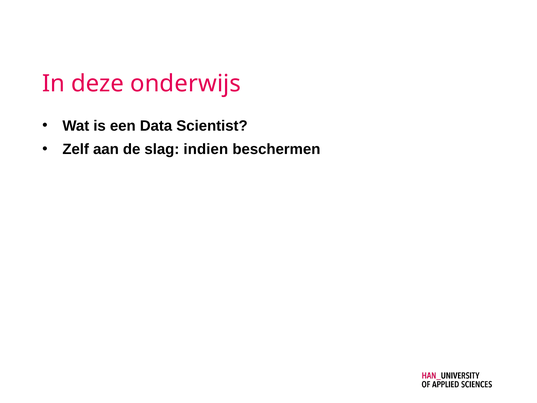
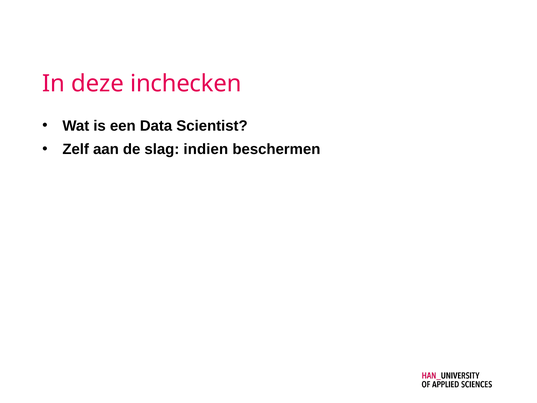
onderwijs: onderwijs -> inchecken (186, 84)
